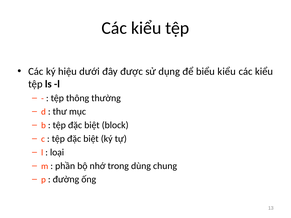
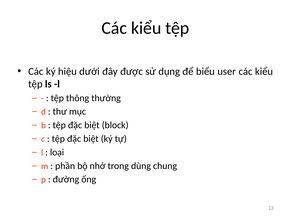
biểu kiểu: kiểu -> user (227, 72)
